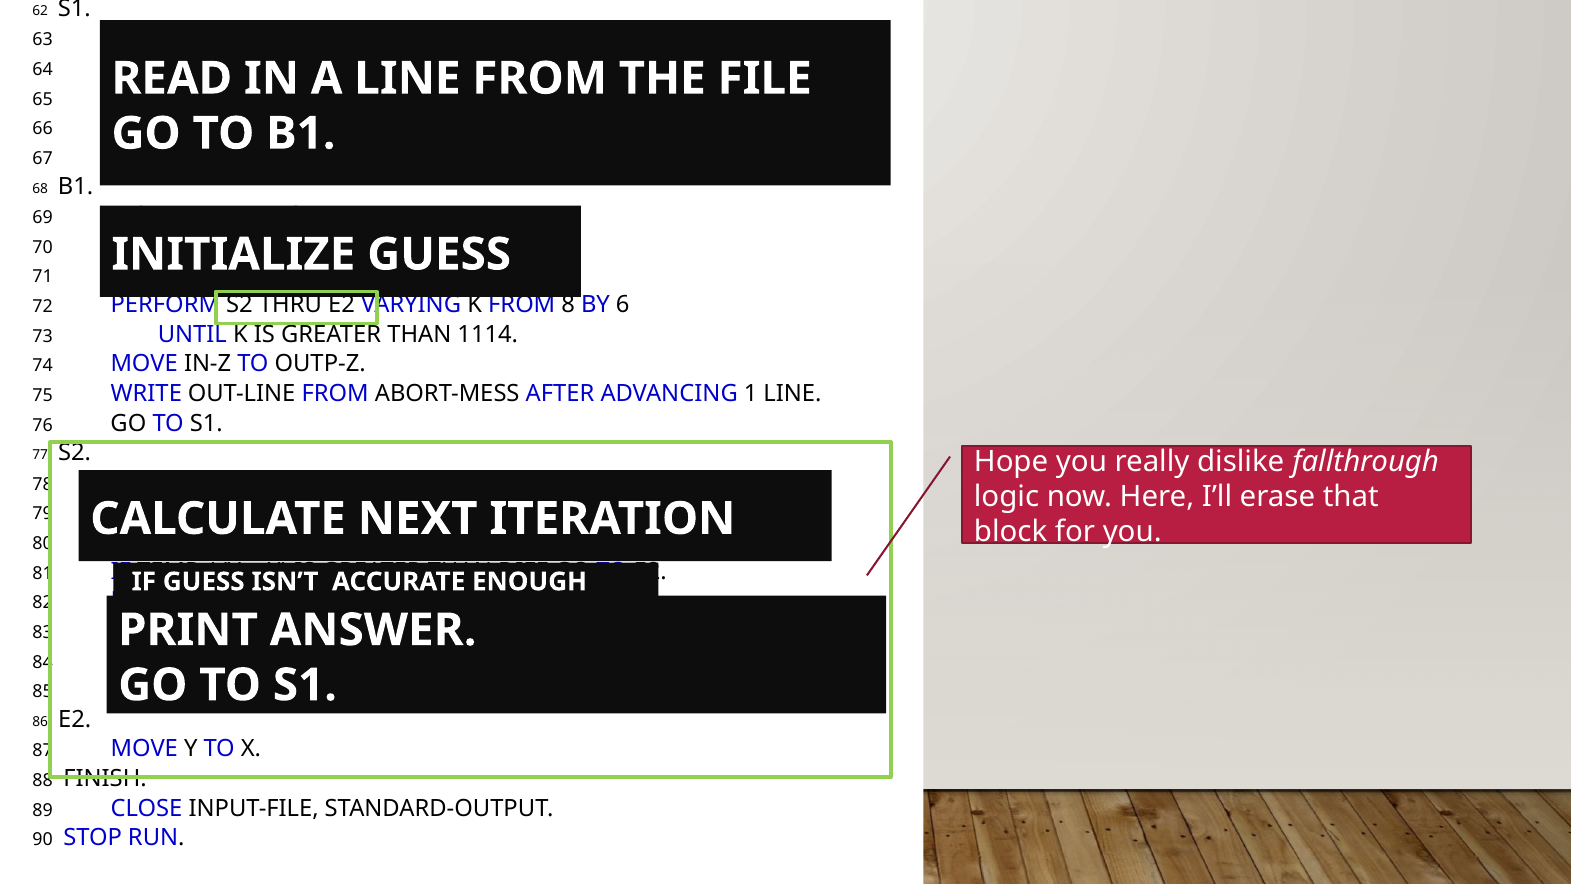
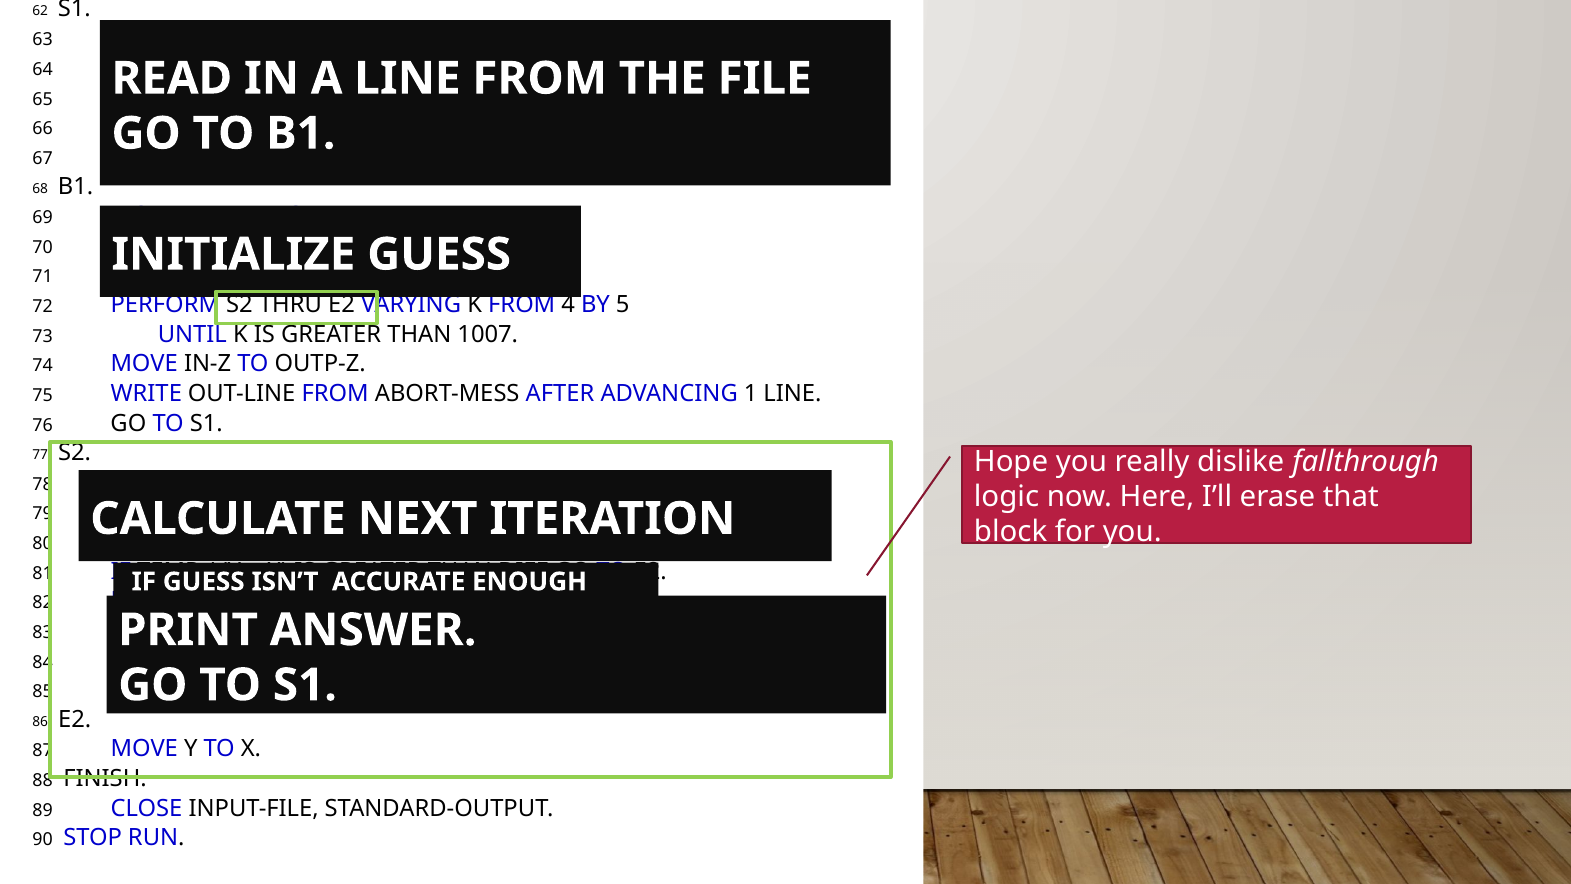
8: 8 -> 4 (568, 305)
6: 6 -> 5 (623, 305)
1114: 1114 -> 1007 (488, 334)
